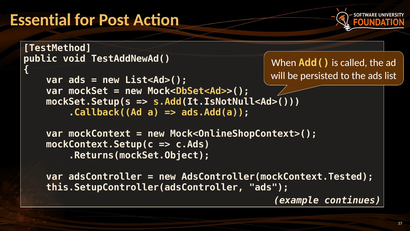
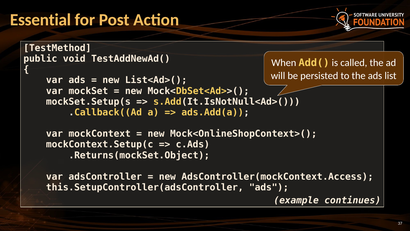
AdsController(mockContext.Tested: AdsController(mockContext.Tested -> AdsController(mockContext.Access (277, 176)
